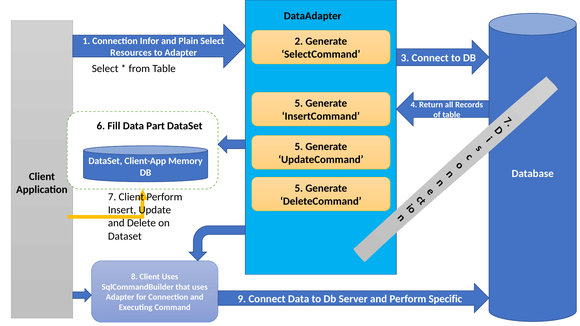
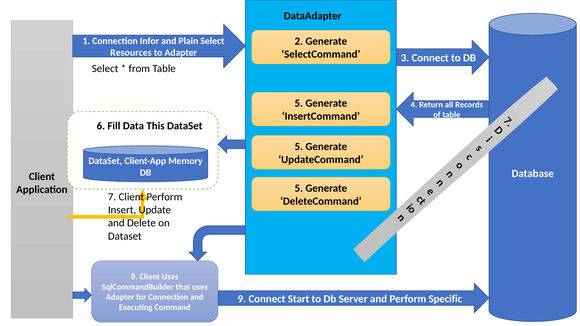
Part: Part -> This (156, 126)
Connect Data: Data -> Start (299, 299)
